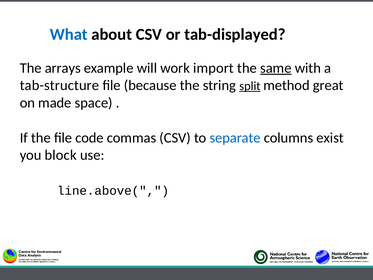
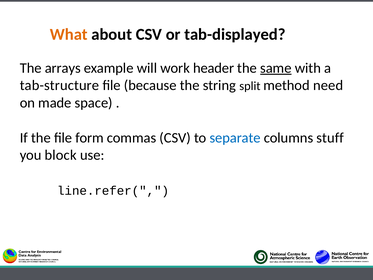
What colour: blue -> orange (69, 34)
import: import -> header (214, 68)
split underline: present -> none (250, 86)
great: great -> need (328, 85)
code: code -> form (90, 138)
exist: exist -> stuff (330, 138)
line.above(: line.above( -> line.refer( (113, 191)
